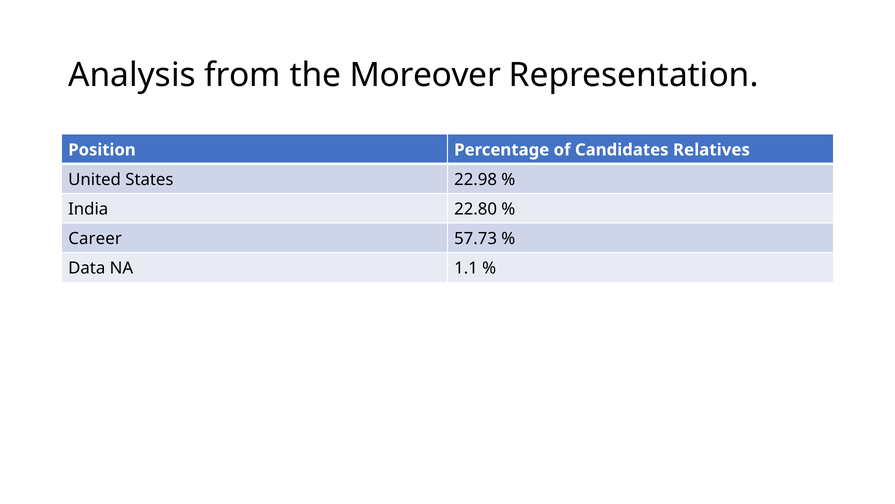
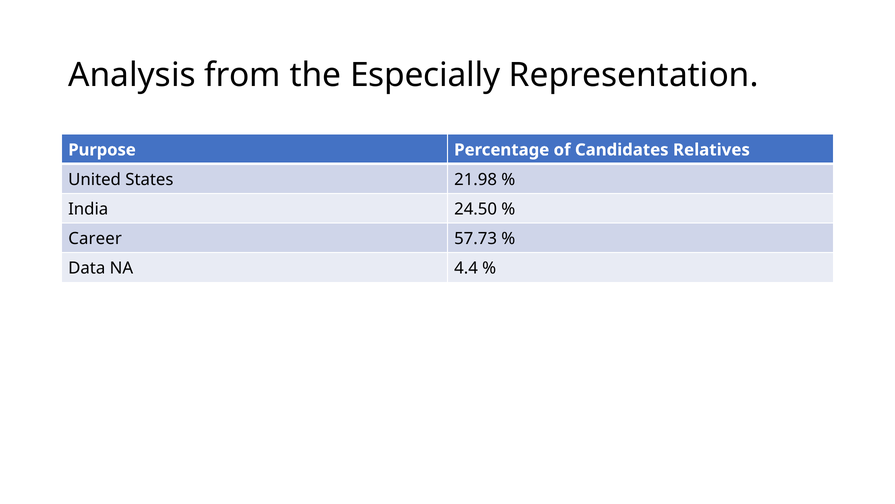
Moreover: Moreover -> Especially (425, 75)
Position: Position -> Purpose (102, 150)
22.98: 22.98 -> 21.98 (476, 179)
22.80: 22.80 -> 24.50 (476, 209)
1.1: 1.1 -> 4.4 (466, 268)
